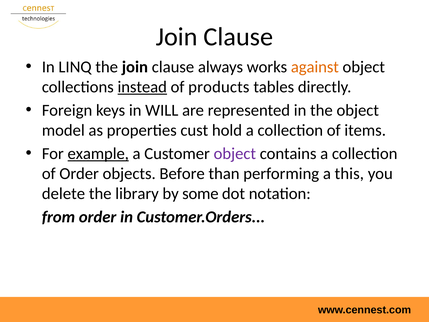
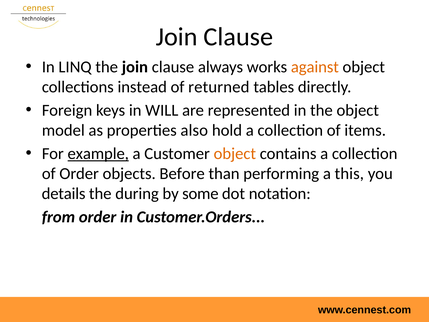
instead underline: present -> none (142, 87)
products: products -> returned (219, 87)
cust: cust -> also (194, 130)
object colour: purple -> orange (235, 154)
delete: delete -> details (64, 193)
library: library -> during (137, 193)
